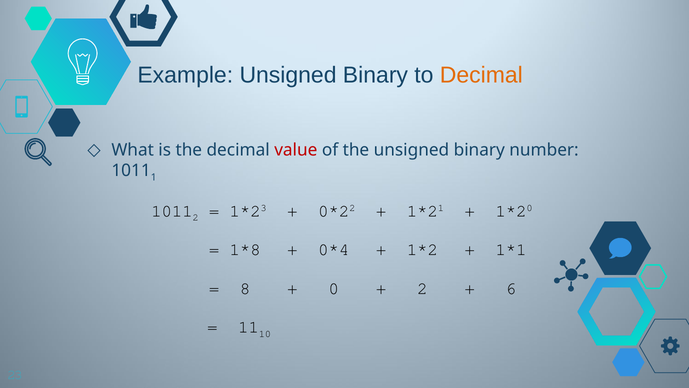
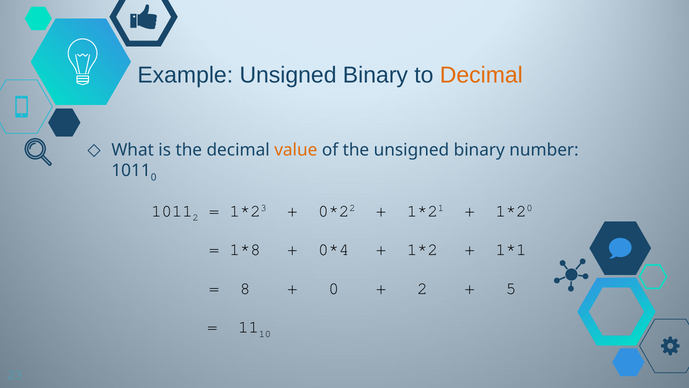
value colour: red -> orange (296, 150)
1: 1 -> 0 (154, 177)
6: 6 -> 5 (511, 288)
